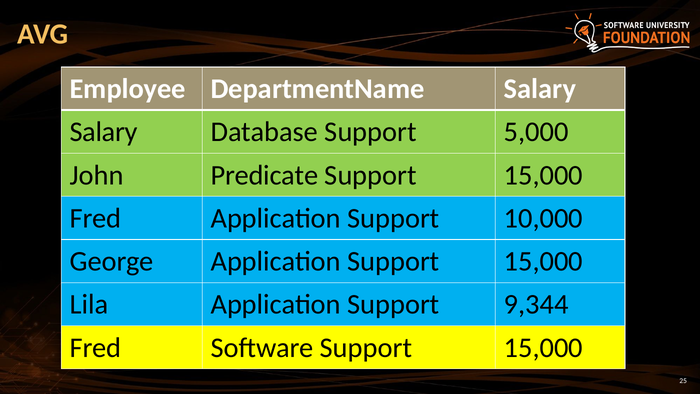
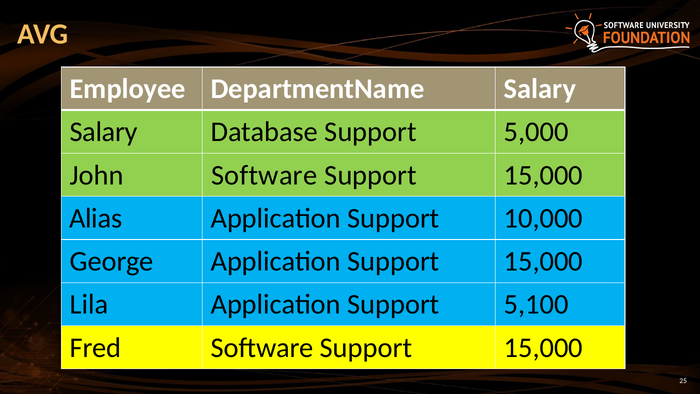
John Predicate: Predicate -> Software (264, 175)
Fred: Fred -> Alias (96, 218)
9,344: 9,344 -> 5,100 (536, 304)
